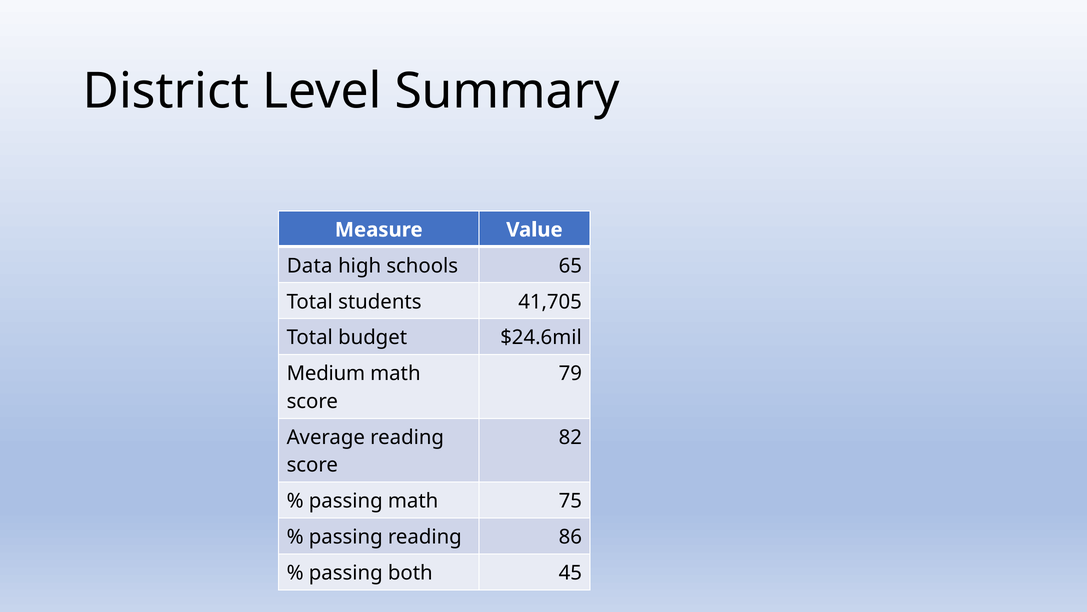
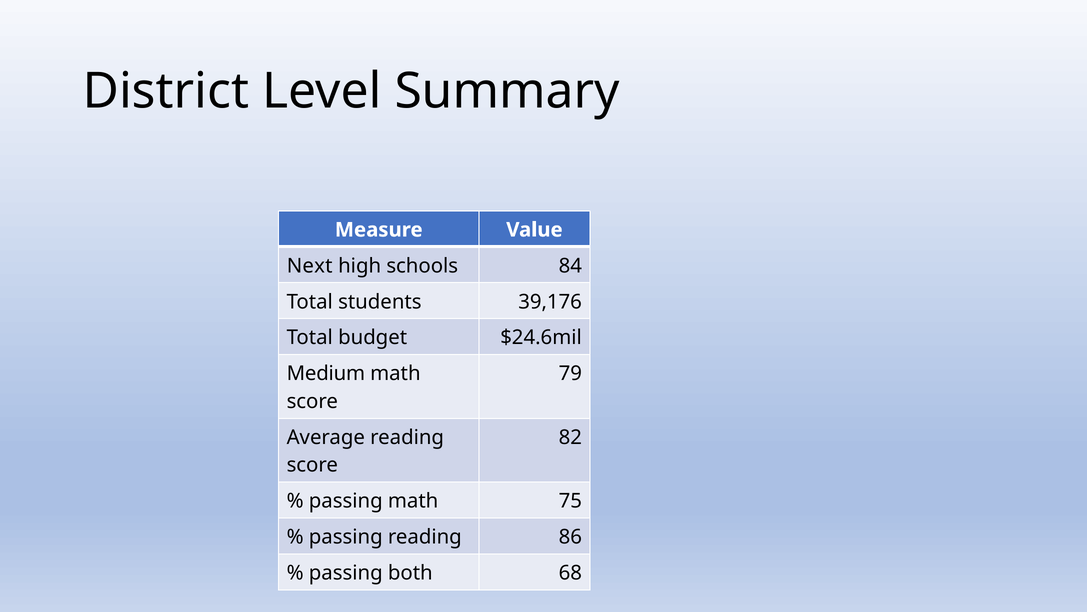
Data: Data -> Next (310, 266)
65: 65 -> 84 (570, 266)
41,705: 41,705 -> 39,176 (550, 301)
45: 45 -> 68 (570, 572)
